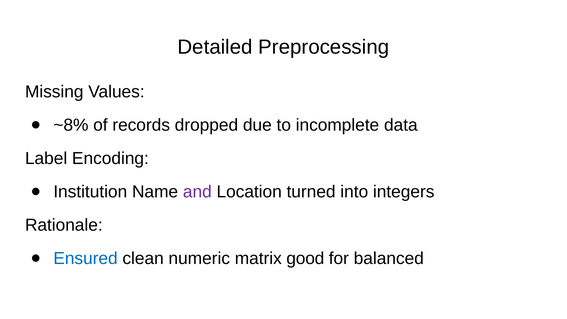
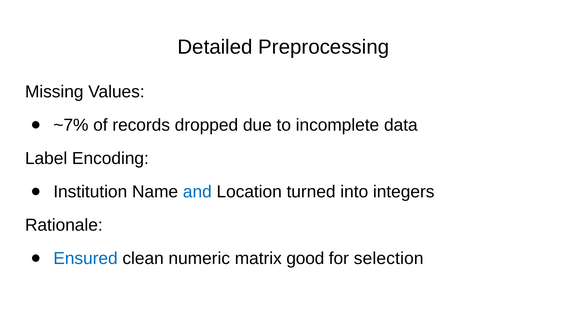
~8%: ~8% -> ~7% (71, 125)
and colour: purple -> blue (197, 192)
balanced: balanced -> selection (389, 258)
